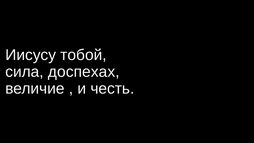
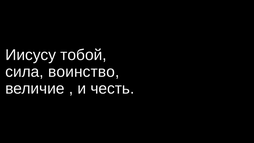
доспехах: доспехах -> воинство (84, 72)
